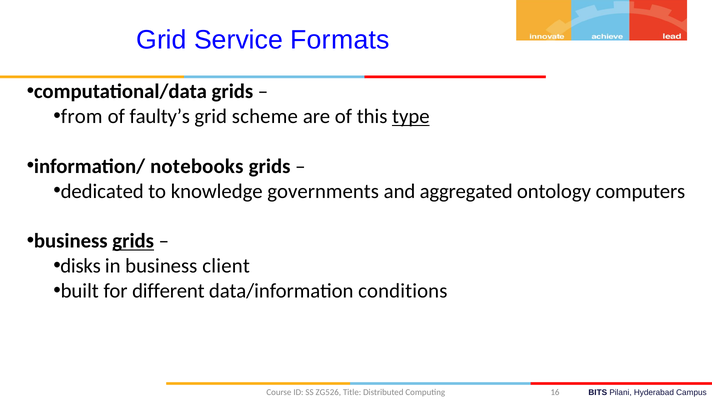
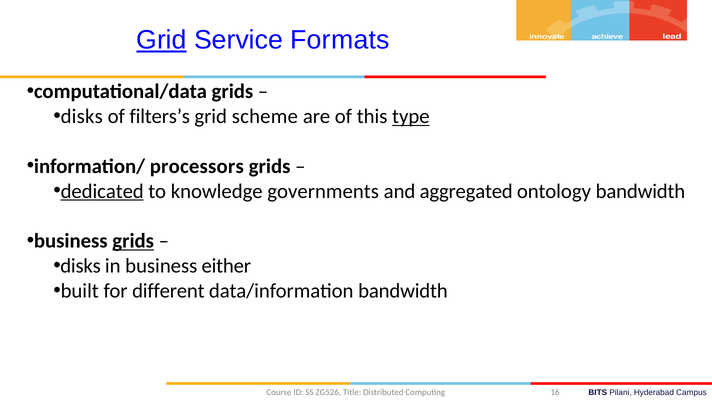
Grid underline: none -> present (162, 40)
from: from -> disks (82, 117)
faulty’s: faulty’s -> filters’s (160, 117)
notebooks: notebooks -> processors (197, 166)
dedicated underline: none -> present (102, 191)
ontology computers: computers -> bandwidth (640, 191)
client: client -> either (226, 266)
data/information conditions: conditions -> bandwidth (403, 291)
